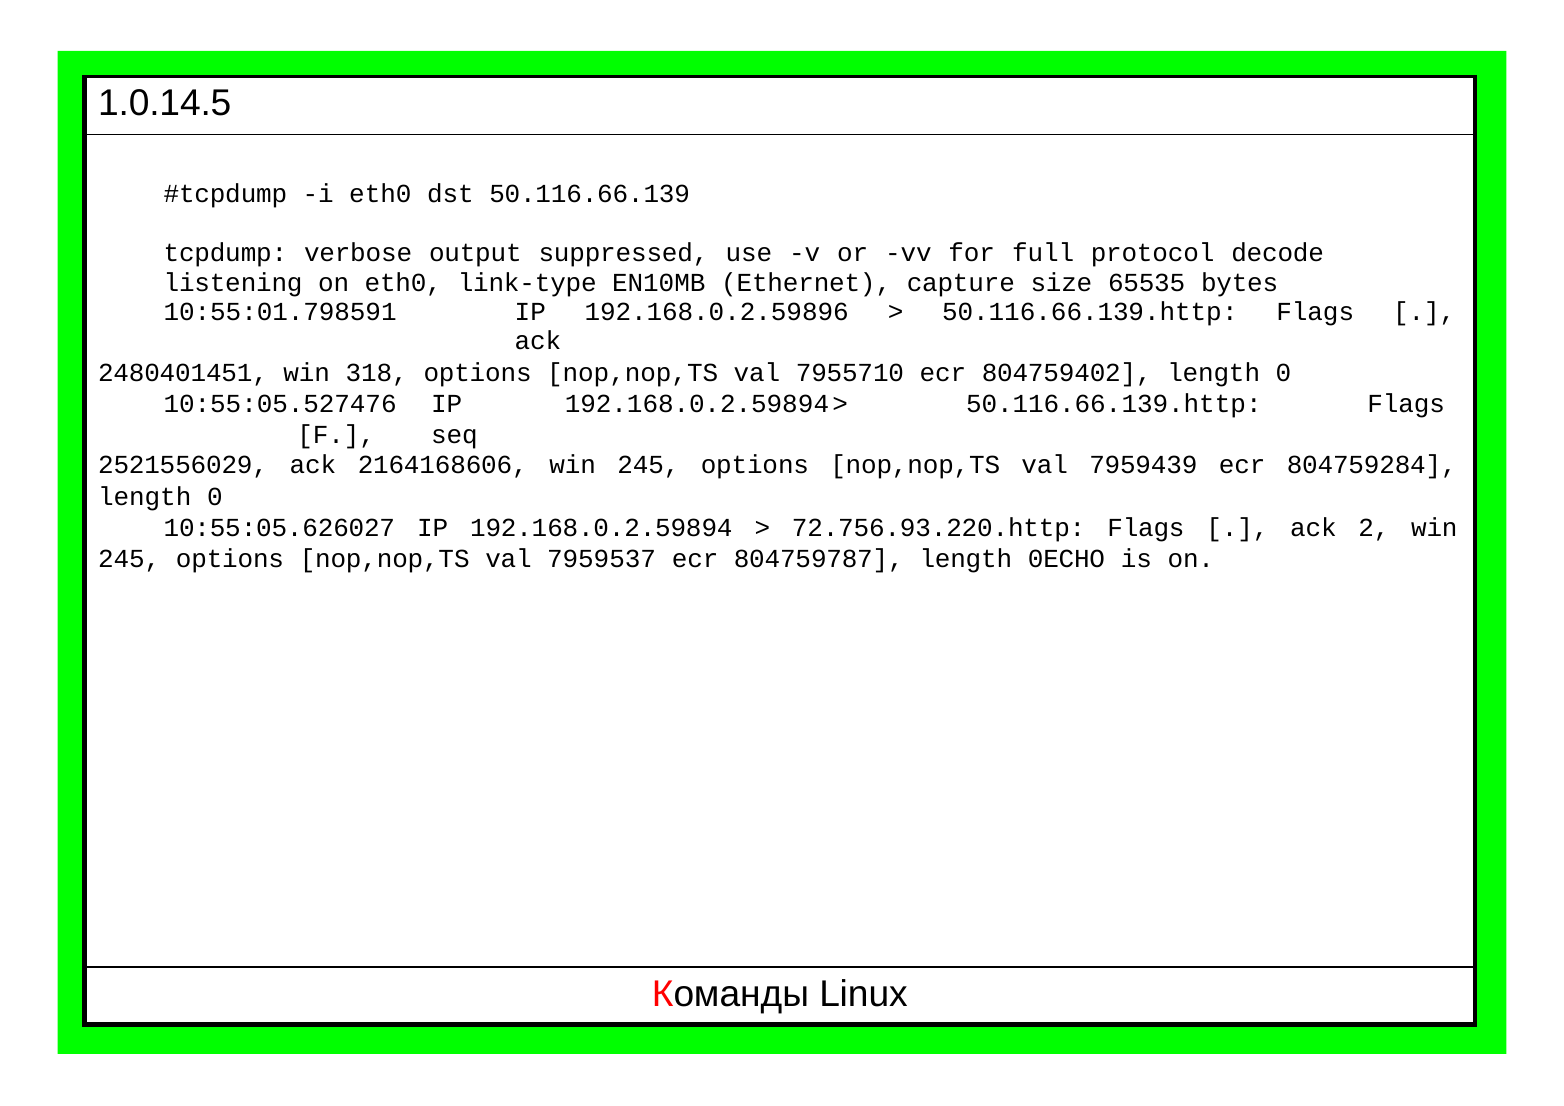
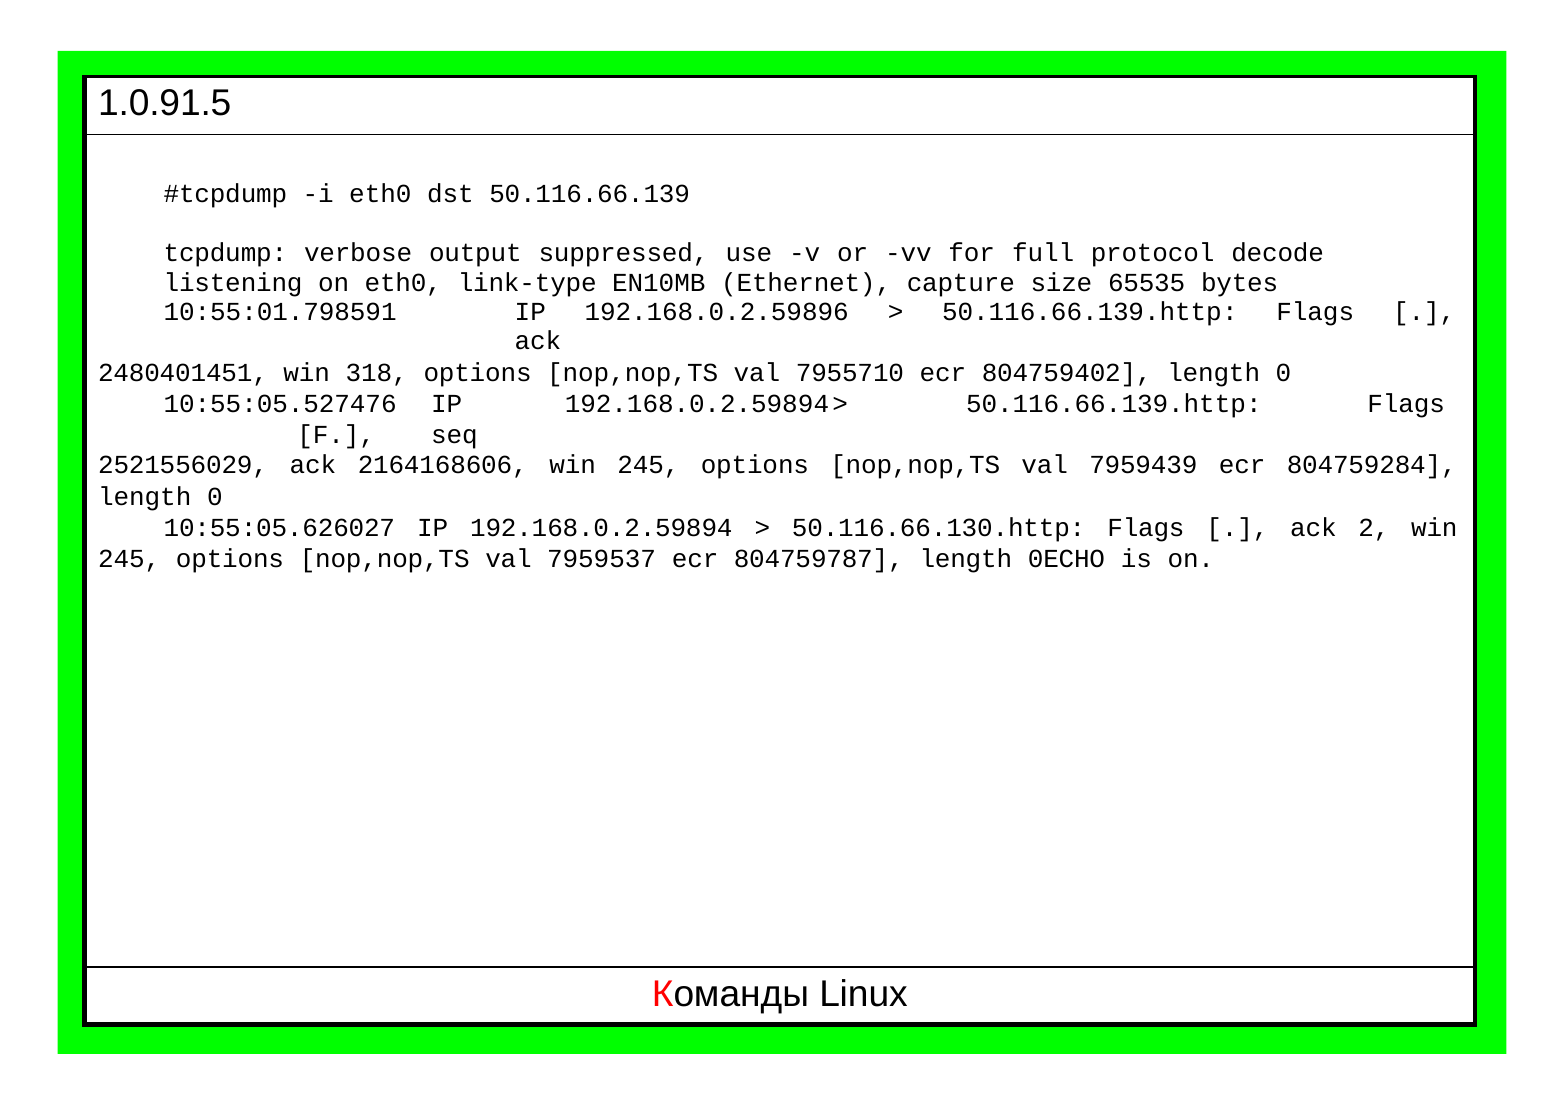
1.0.14.5: 1.0.14.5 -> 1.0.91.5 (165, 104)
72.756.93.220.http: 72.756.93.220.http -> 50.116.66.130.http (939, 528)
